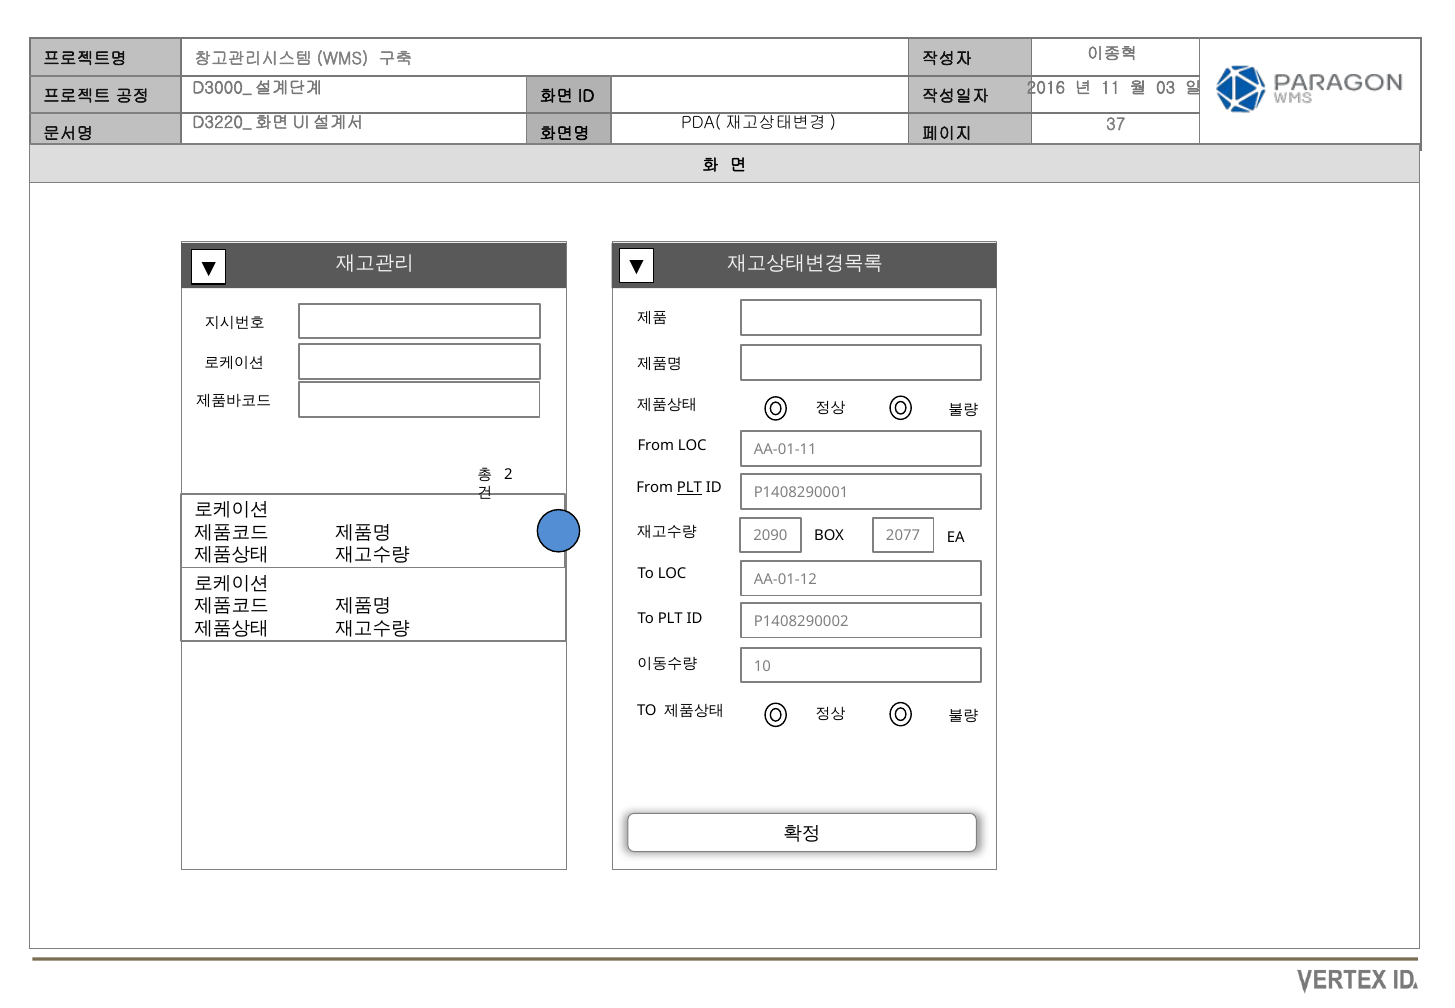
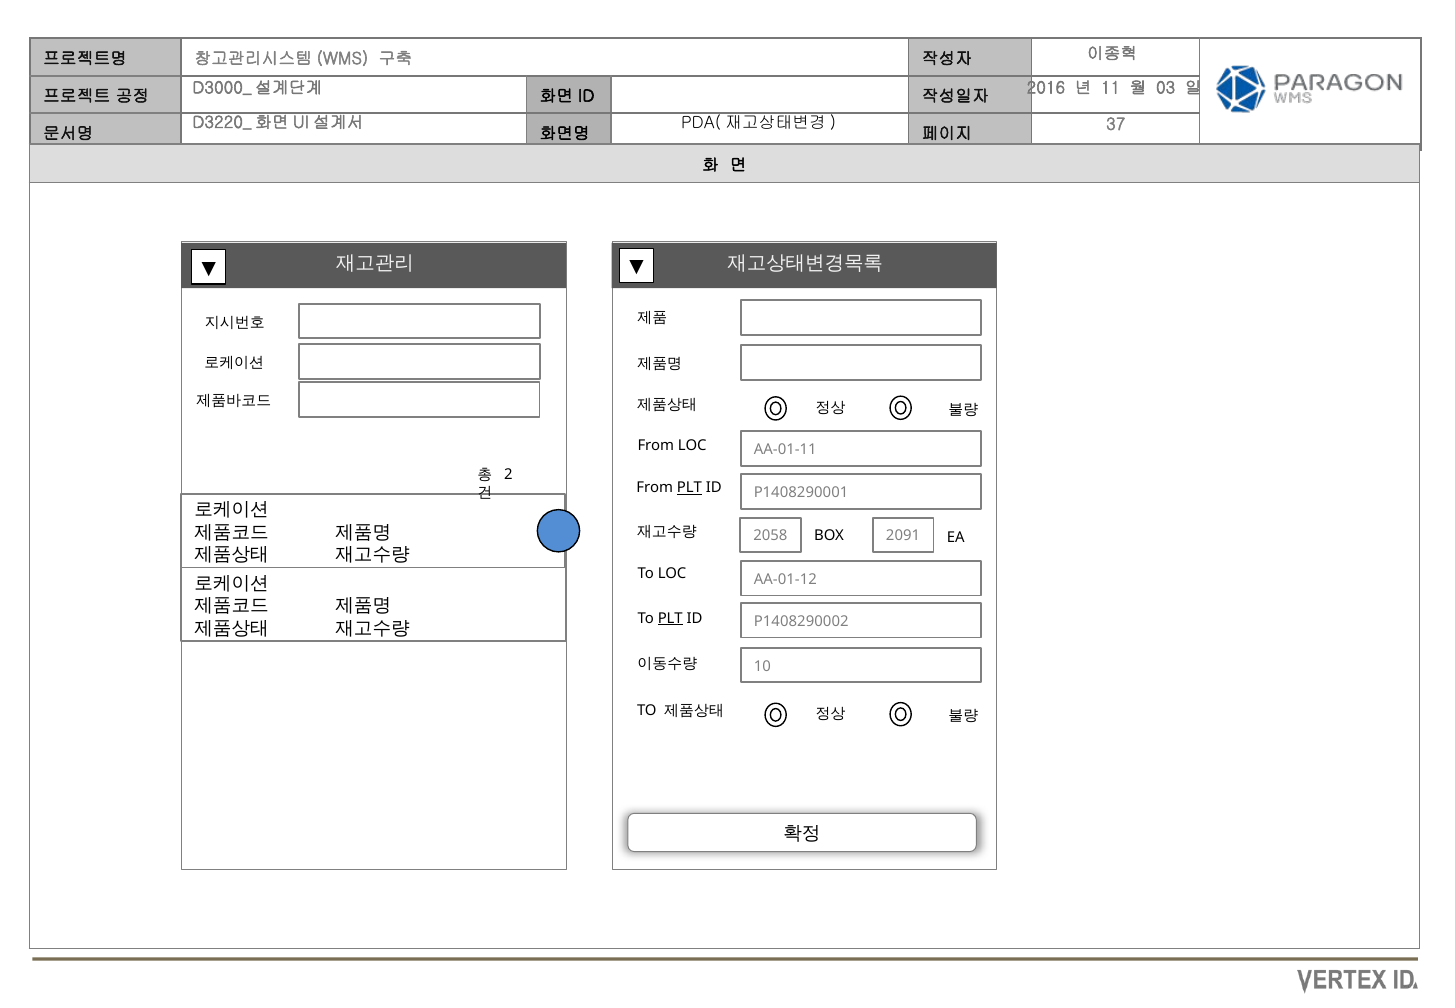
2077: 2077 -> 2091 (903, 536)
2090: 2090 -> 2058 (770, 536)
PLT underline: none -> present (670, 618)
